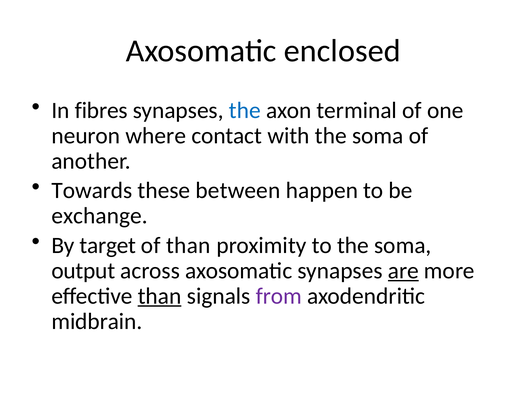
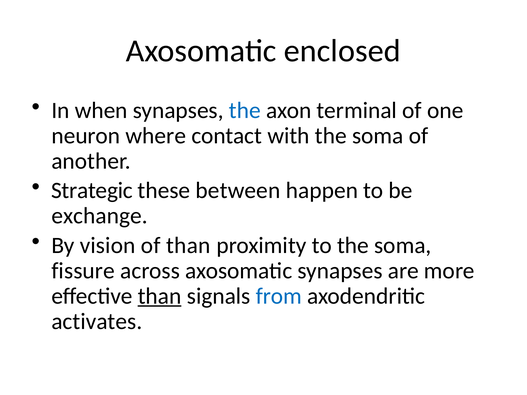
fibres: fibres -> when (101, 111)
Towards: Towards -> Strategic (92, 191)
target: target -> vision (108, 246)
output: output -> fissure (83, 271)
are underline: present -> none (403, 271)
from colour: purple -> blue (279, 296)
midbrain: midbrain -> activates (97, 321)
